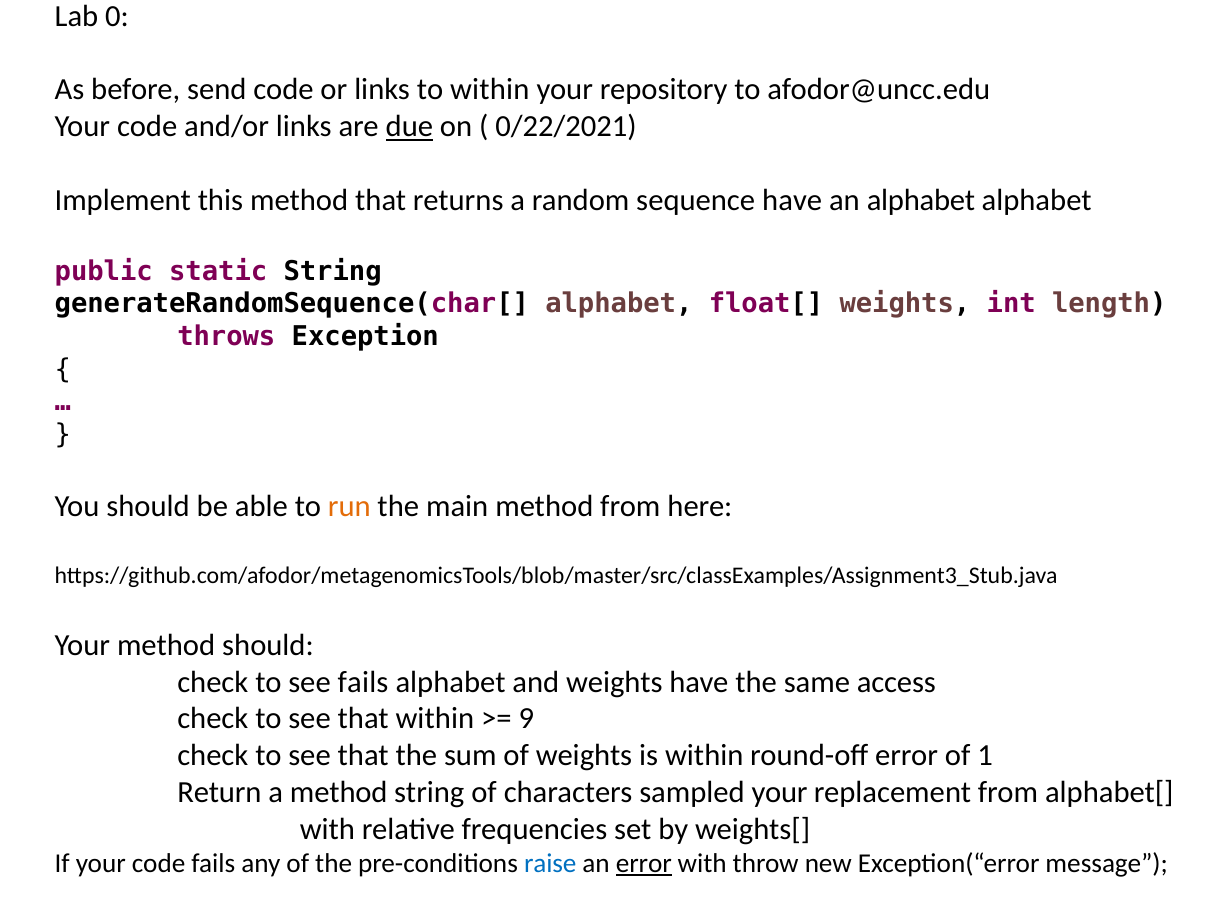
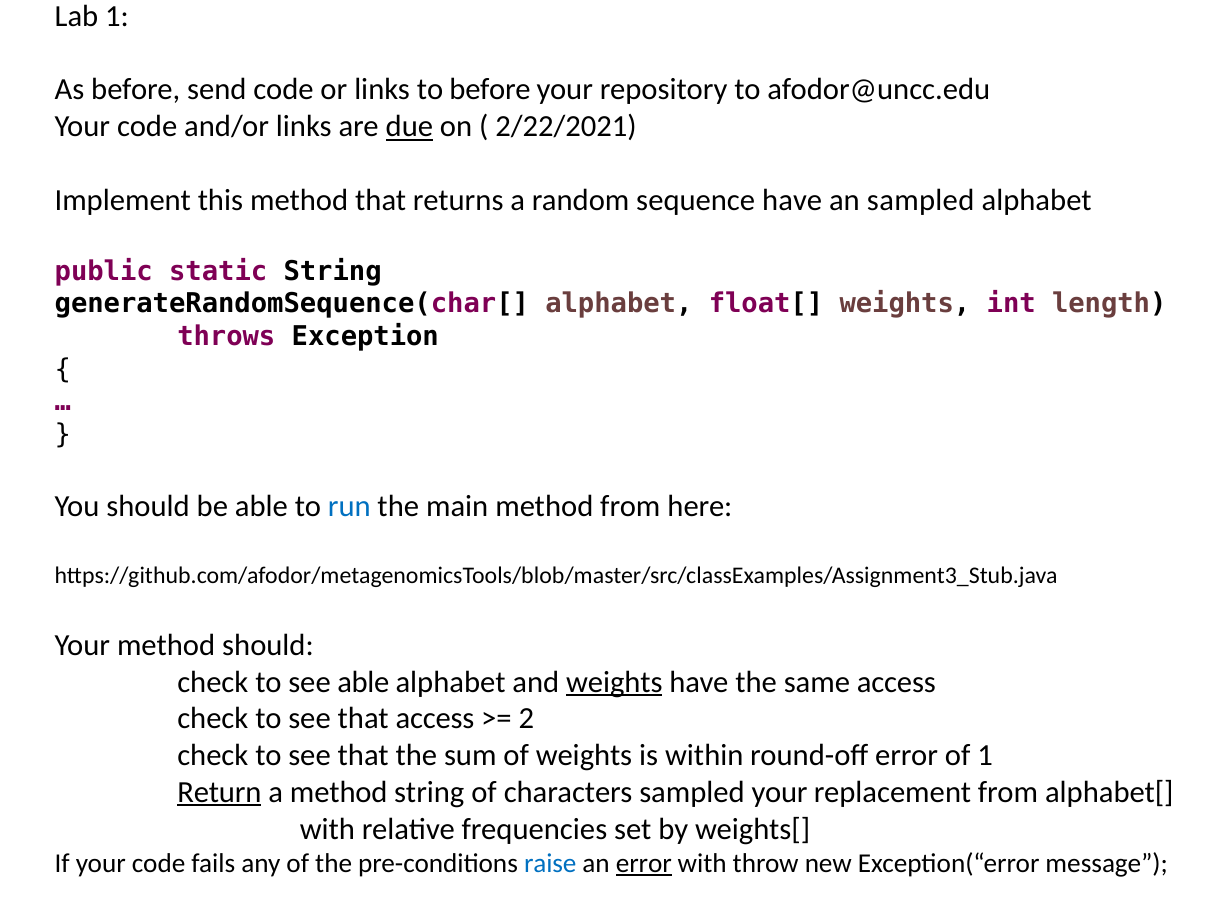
Lab 0: 0 -> 1 (117, 16)
to within: within -> before (490, 90)
0/22/2021: 0/22/2021 -> 2/22/2021 (566, 127)
an alphabet: alphabet -> sampled (921, 200)
run colour: orange -> blue (349, 507)
see fails: fails -> able (363, 682)
weights underline: none -> present (614, 682)
that within: within -> access (435, 719)
9: 9 -> 2 (526, 719)
Return underline: none -> present (219, 793)
